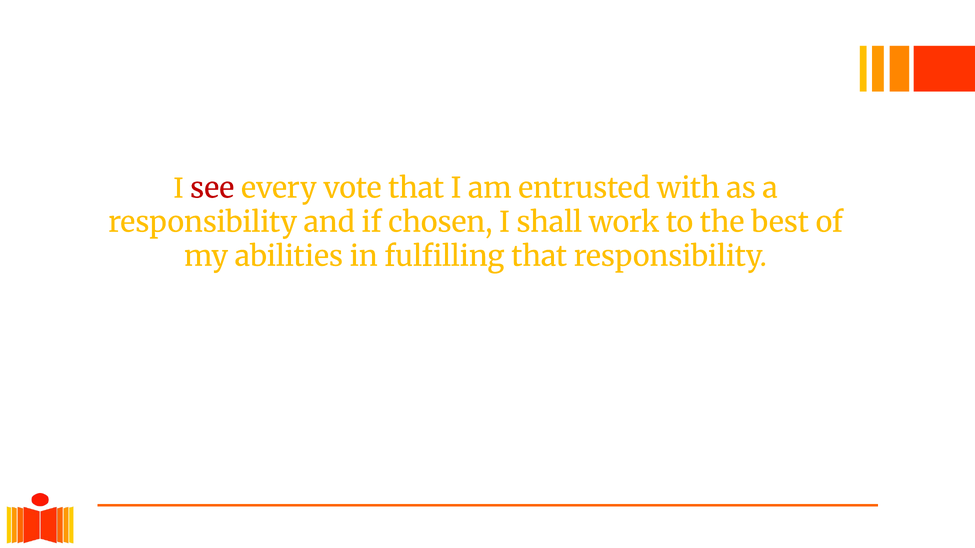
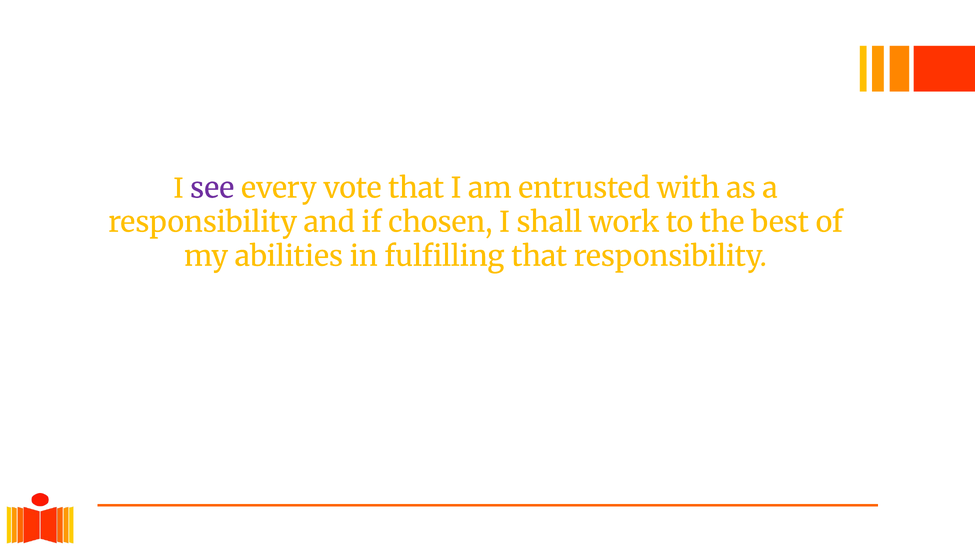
see colour: red -> purple (212, 188)
